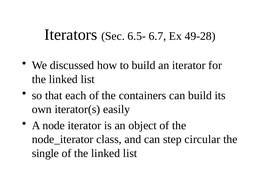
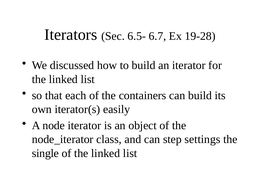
49-28: 49-28 -> 19-28 (200, 36)
circular: circular -> settings (202, 139)
